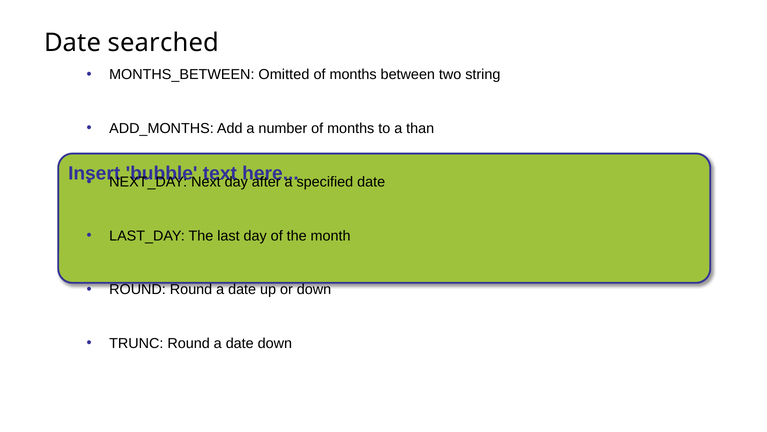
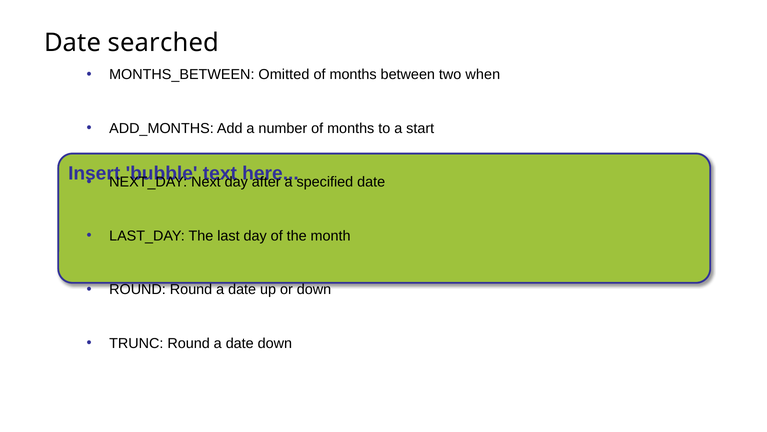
string: string -> when (483, 74)
than: than -> start (420, 128)
